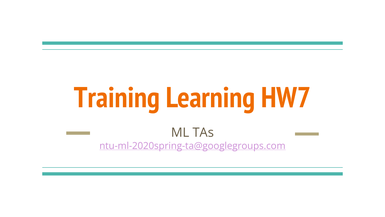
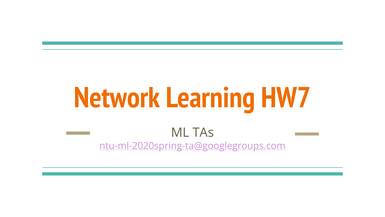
Training: Training -> Network (117, 98)
